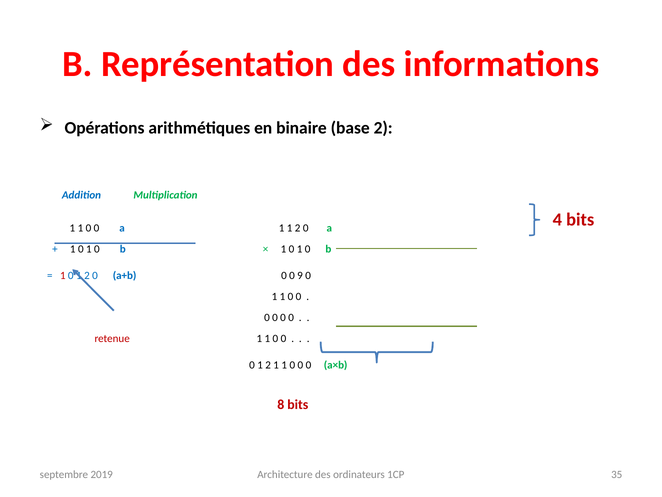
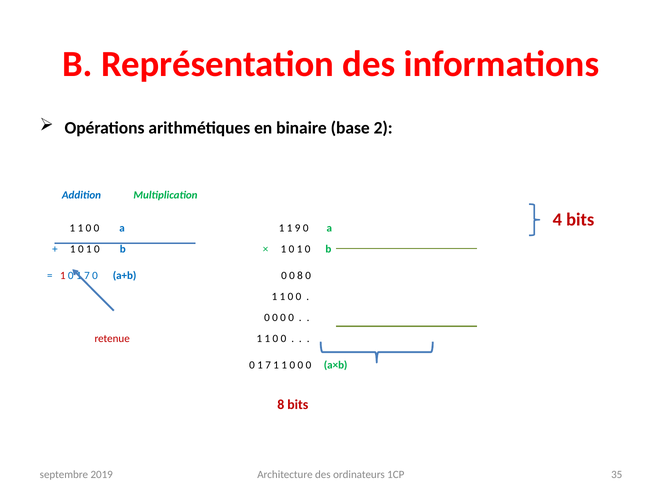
1 1 2: 2 -> 9 (298, 228)
2: 2 -> 7 (87, 275)
0 9: 9 -> 8 (300, 275)
2: 2 -> 7 (268, 365)
